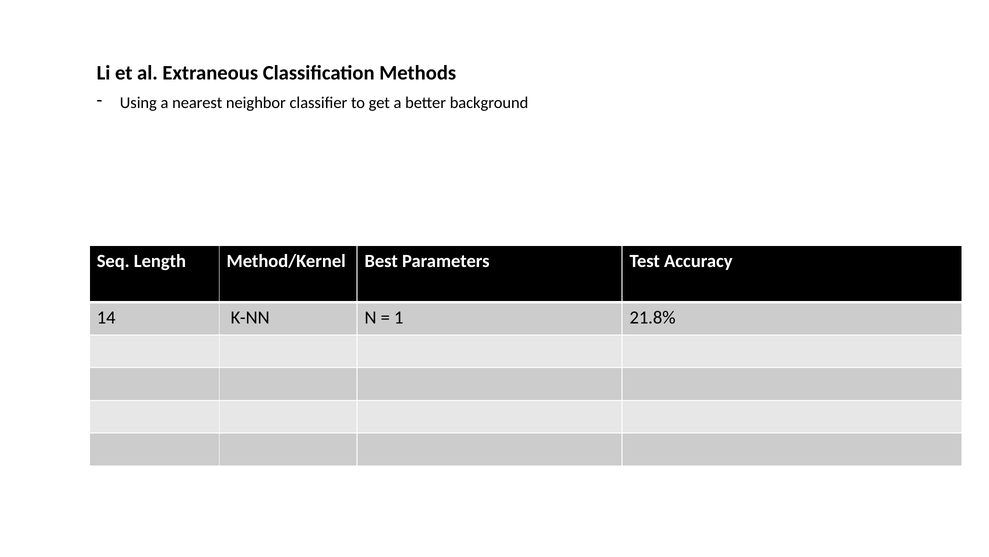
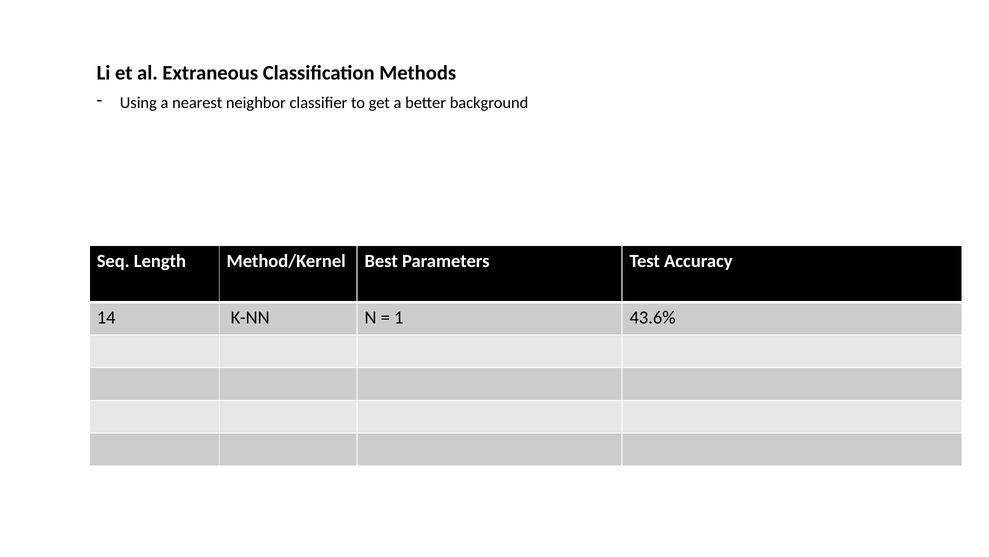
21.8%: 21.8% -> 43.6% (653, 317)
